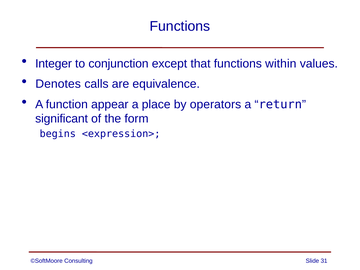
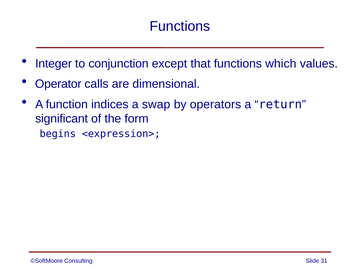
within: within -> which (281, 64)
Denotes: Denotes -> Operator (58, 84)
equivalence: equivalence -> dimensional (166, 84)
appear: appear -> indices (110, 104)
place: place -> swap (156, 104)
